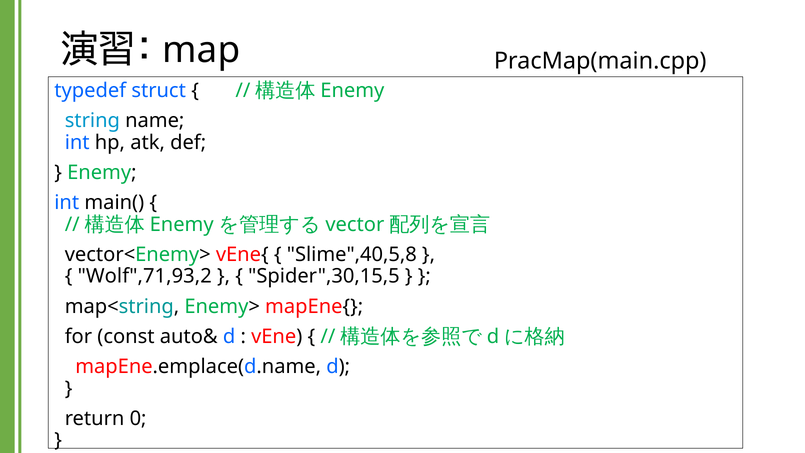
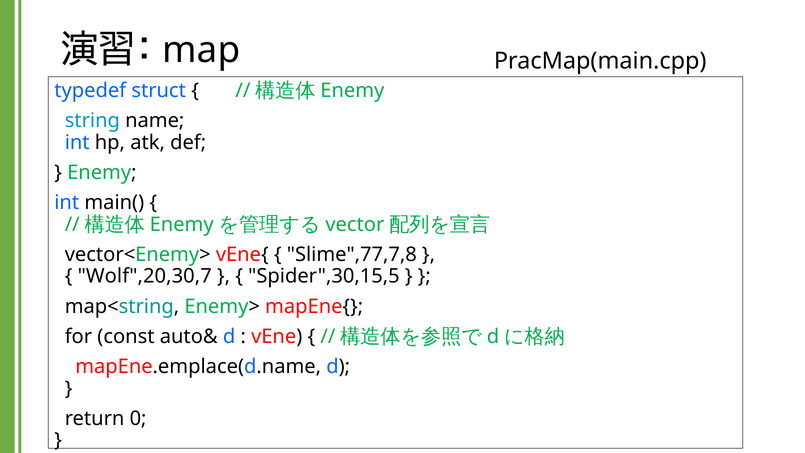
Slime",40,5,8: Slime",40,5,8 -> Slime",77,7,8 (352, 254)
Wolf",71,93,2: Wolf",71,93,2 -> Wolf",20,30,7 (145, 276)
